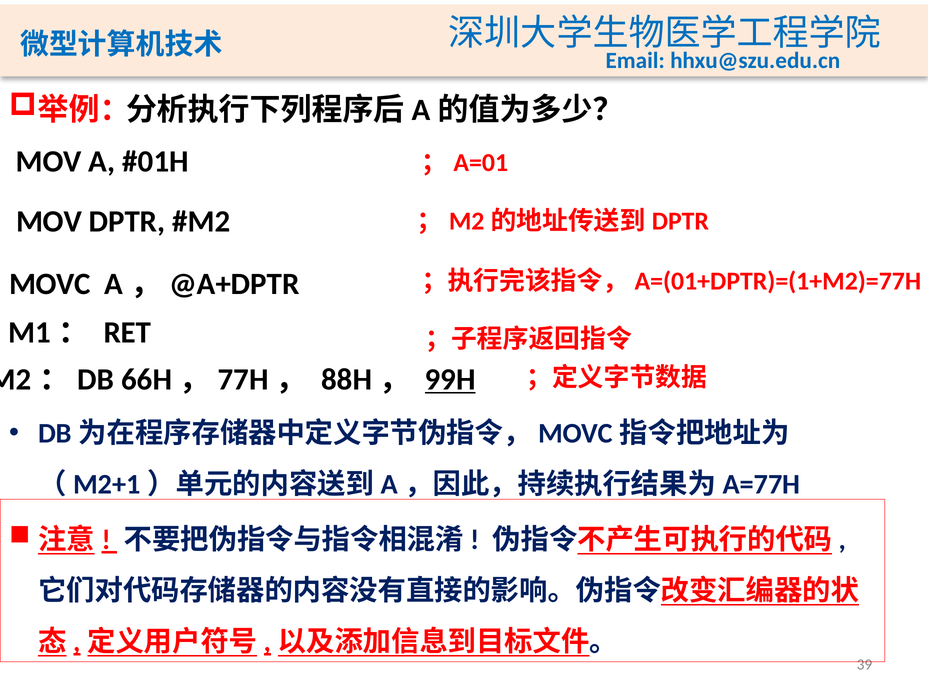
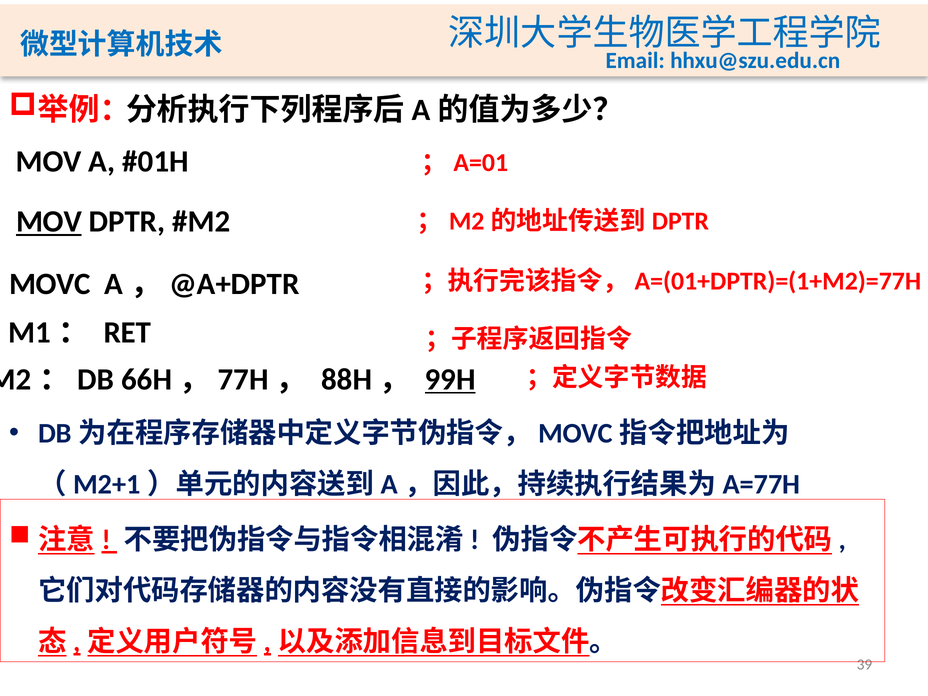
MOV underline: none -> present (49, 222)
